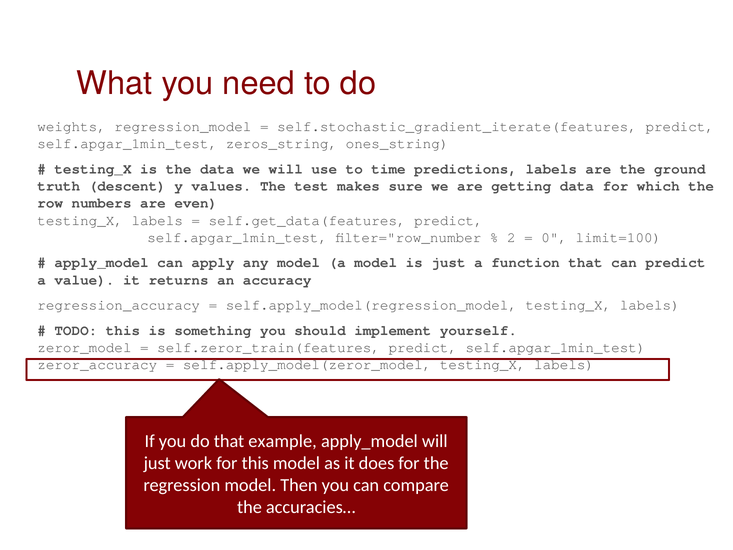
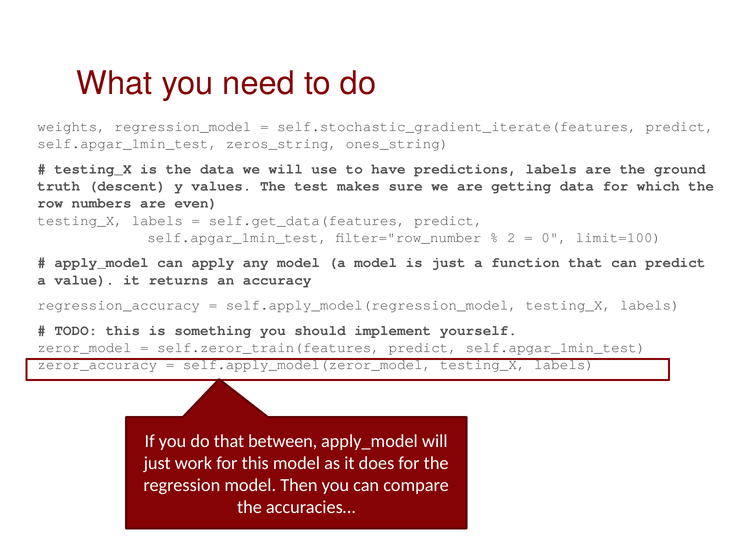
time: time -> have (388, 169)
example: example -> between (283, 441)
